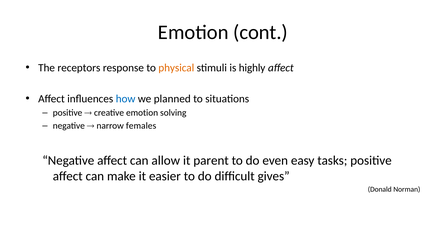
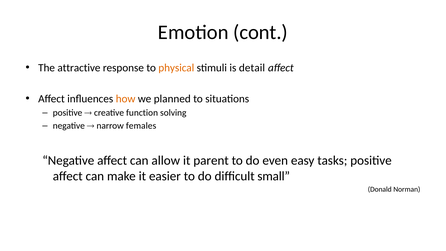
receptors: receptors -> attractive (79, 68)
highly: highly -> detail (252, 68)
how colour: blue -> orange (126, 99)
creative emotion: emotion -> function (142, 113)
gives: gives -> small (274, 176)
